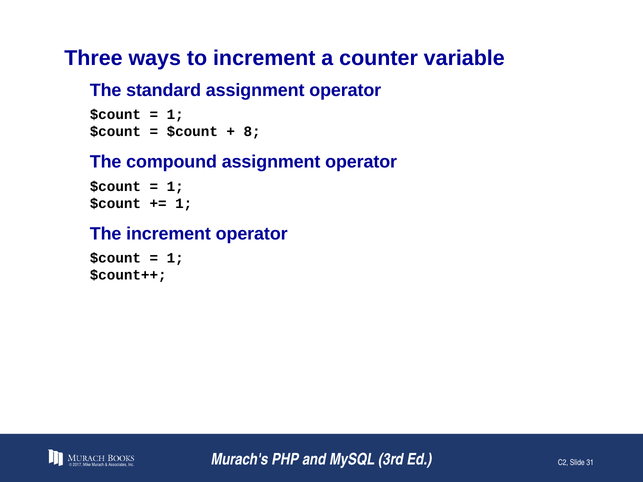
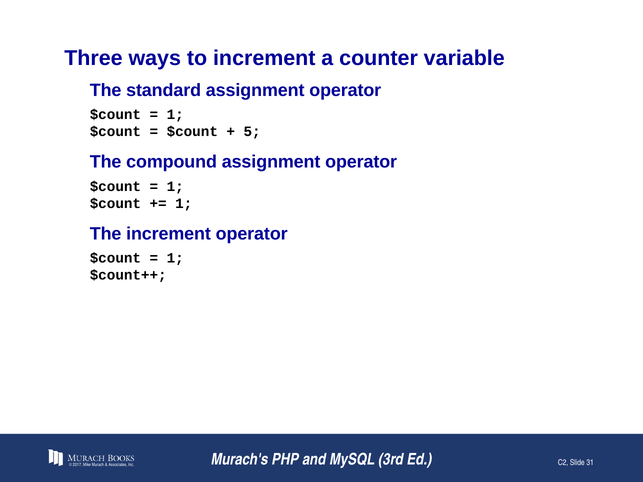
8: 8 -> 5 (252, 132)
